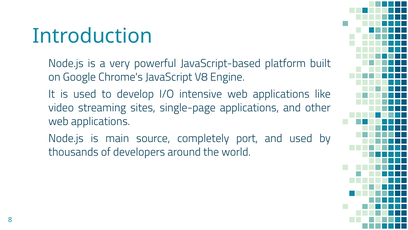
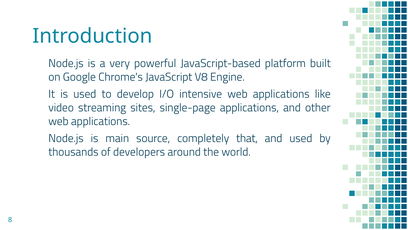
port: port -> that (247, 138)
